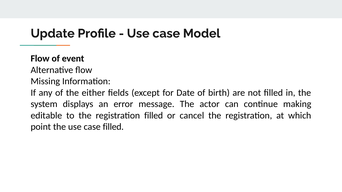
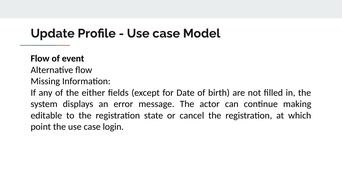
registration filled: filled -> state (154, 116)
case filled: filled -> login (113, 127)
